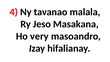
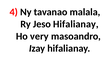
Jeso Masakana: Masakana -> Hifalianay (76, 24)
